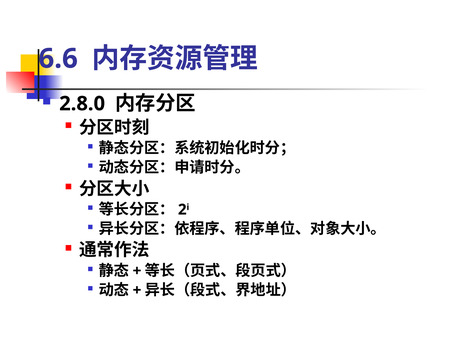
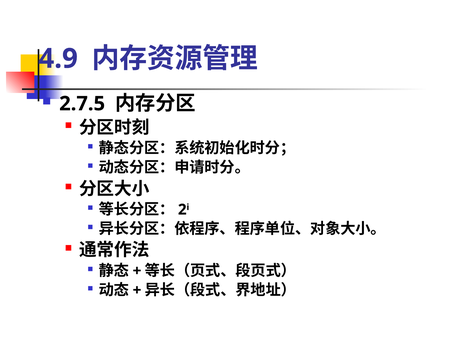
6.6: 6.6 -> 4.9 (58, 59)
2.8.0: 2.8.0 -> 2.7.5 (82, 104)
